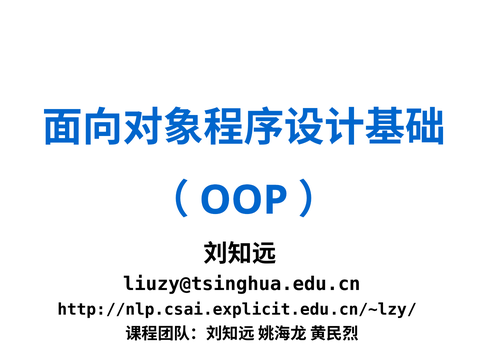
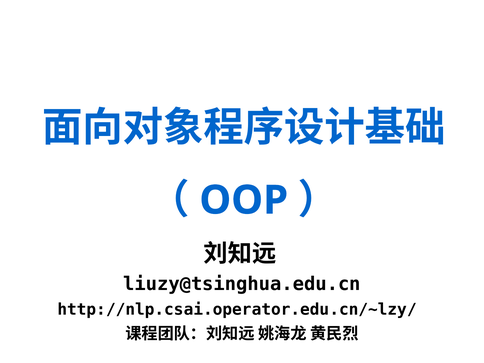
http://nlp.csai.explicit.edu.cn/~lzy/: http://nlp.csai.explicit.edu.cn/~lzy/ -> http://nlp.csai.operator.edu.cn/~lzy/ (237, 310)
